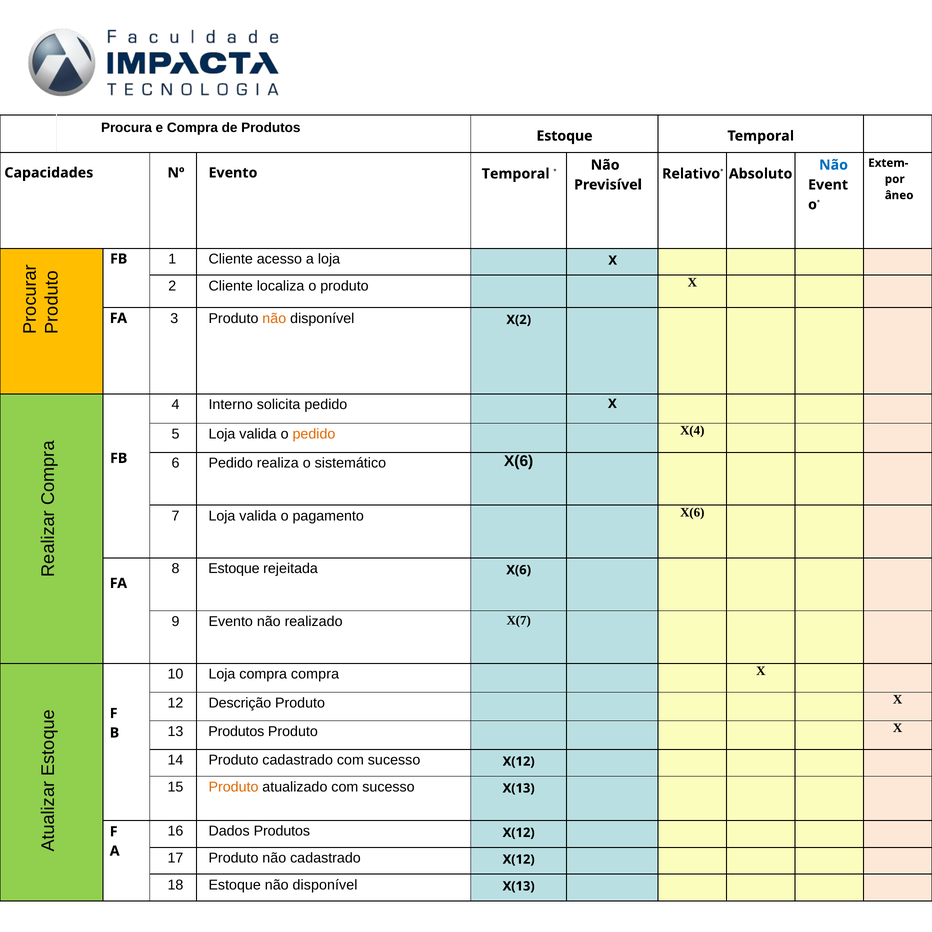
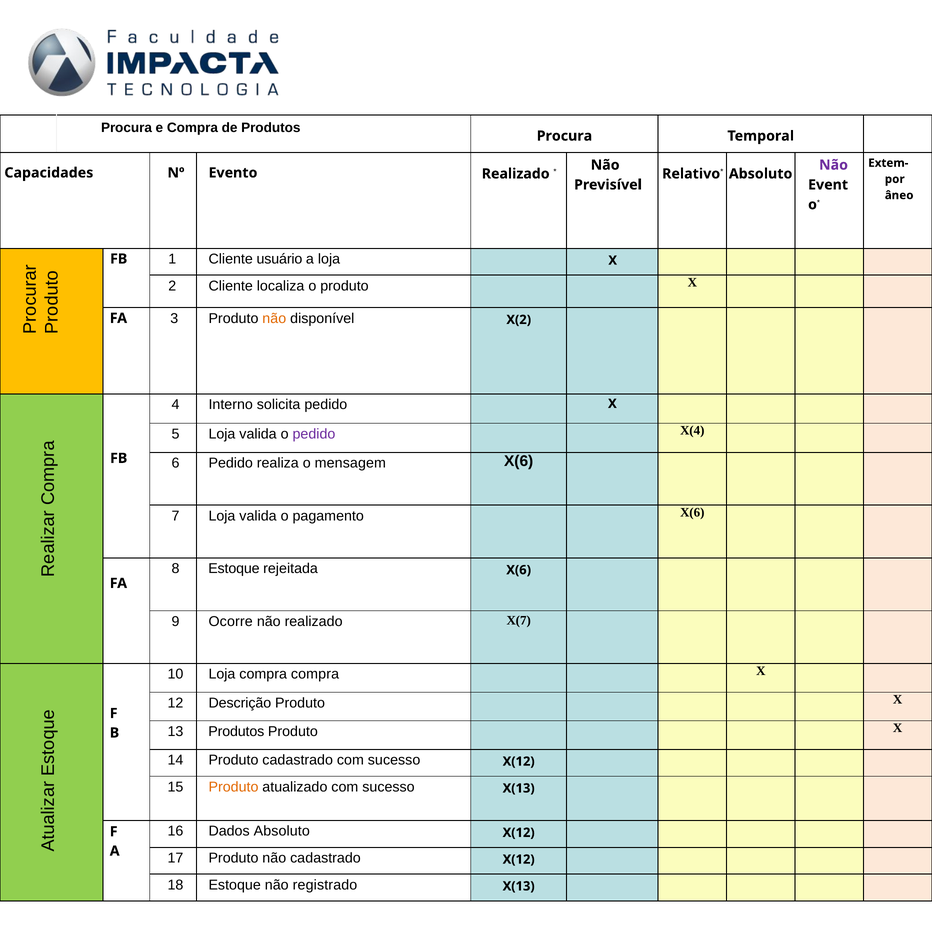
Estoque: Estoque -> Procura (564, 136)
Não colour: blue -> purple (834, 165)
Evento Temporal: Temporal -> Realizado (516, 174)
acesso: acesso -> usuário (279, 259)
pedido colour: orange -> purple (314, 434)
sistemático: sistemático -> mensagem (350, 463)
9 Evento: Evento -> Ocorre (231, 621)
Dados Produtos: Produtos -> Absoluto (282, 831)
Estoque não disponível: disponível -> registrado (325, 885)
